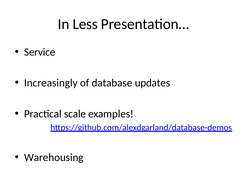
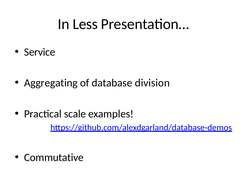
Increasingly: Increasingly -> Aggregating (51, 83)
updates: updates -> division (152, 83)
Warehousing: Warehousing -> Commutative (54, 157)
